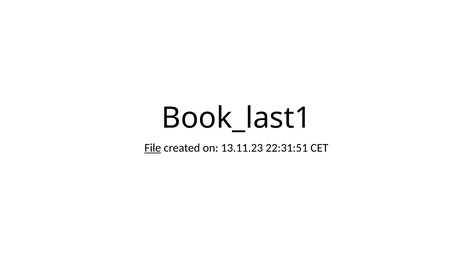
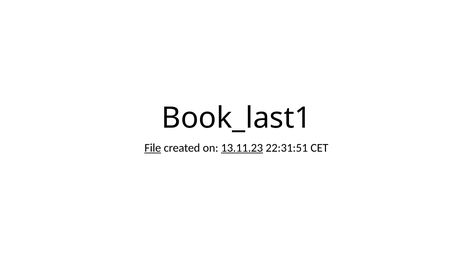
13.11.23 underline: none -> present (242, 148)
